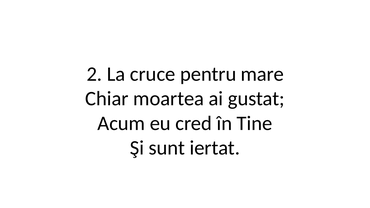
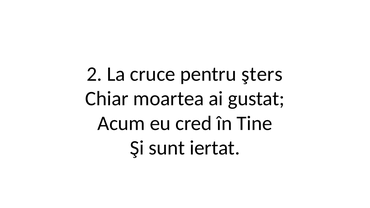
mare: mare -> şters (262, 74)
